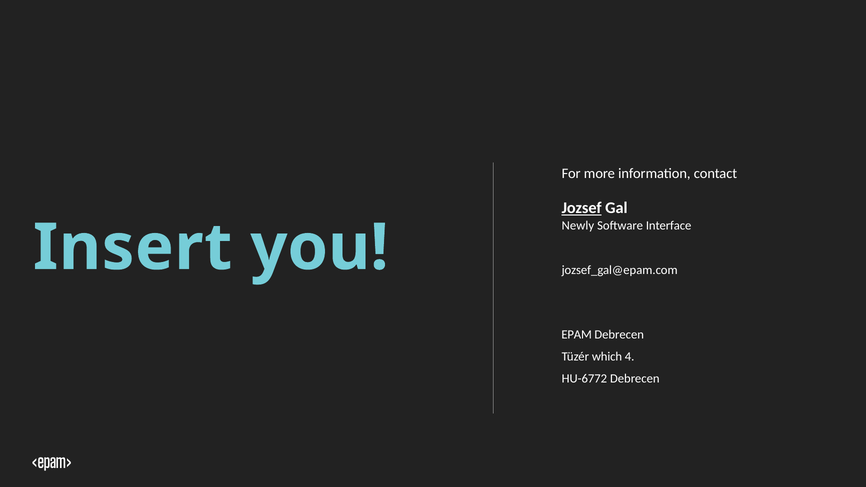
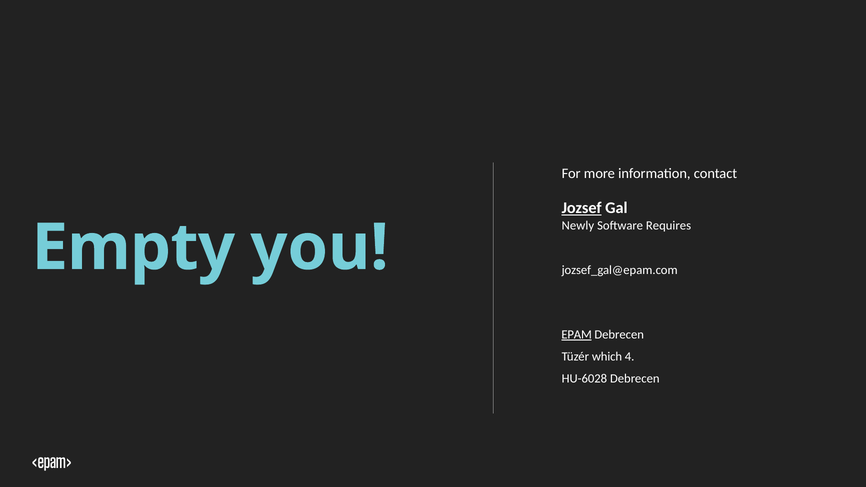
Interface: Interface -> Requires (669, 226)
Insert: Insert -> Empty (133, 248)
EPAM underline: none -> present (577, 335)
HU-6772: HU-6772 -> HU-6028 (584, 379)
